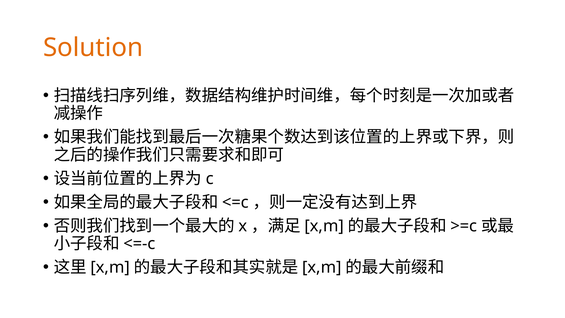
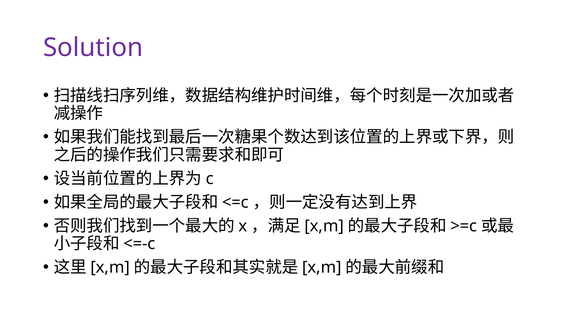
Solution colour: orange -> purple (93, 47)
